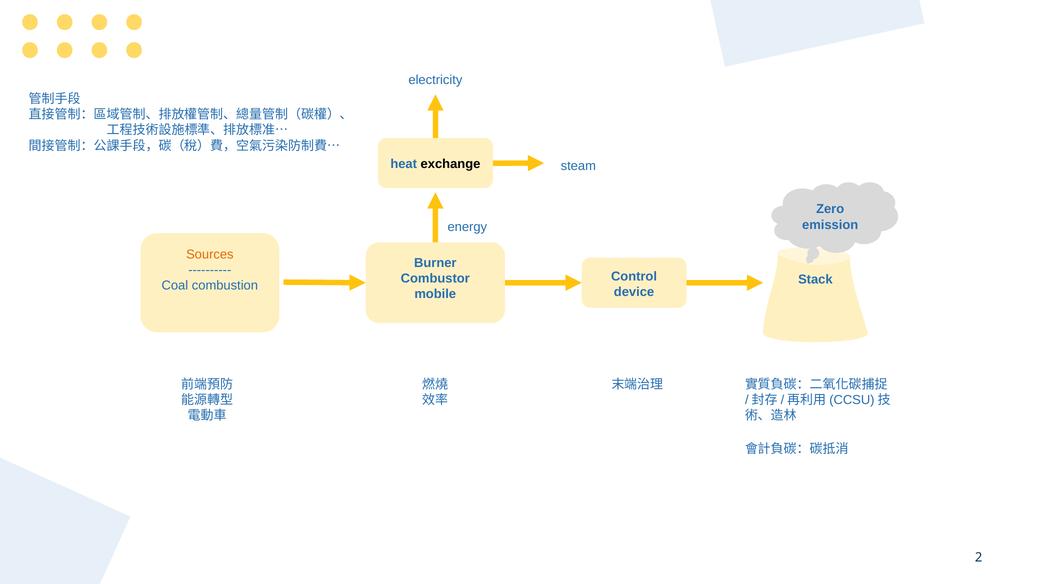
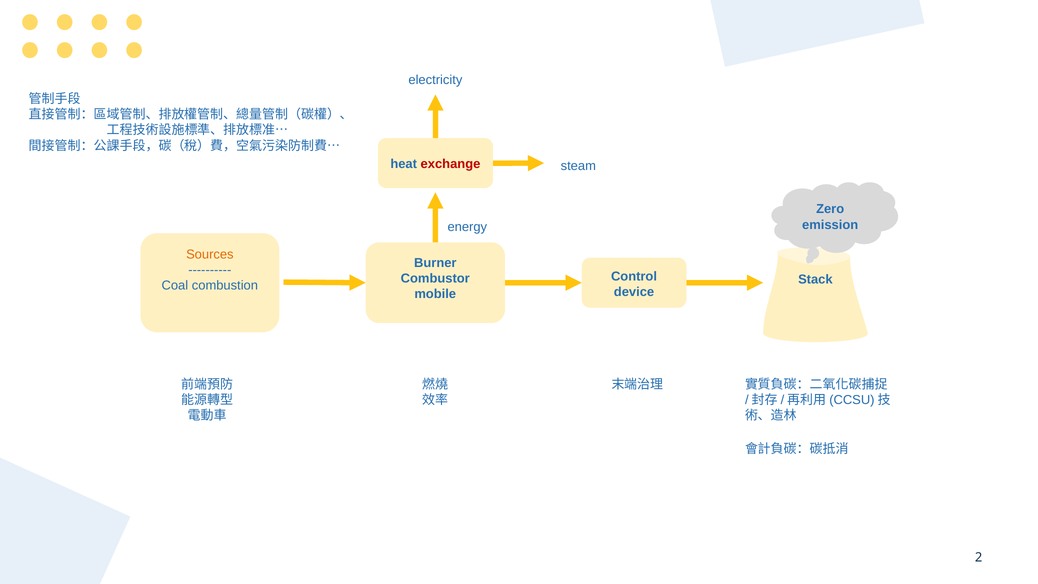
exchange colour: black -> red (451, 164)
